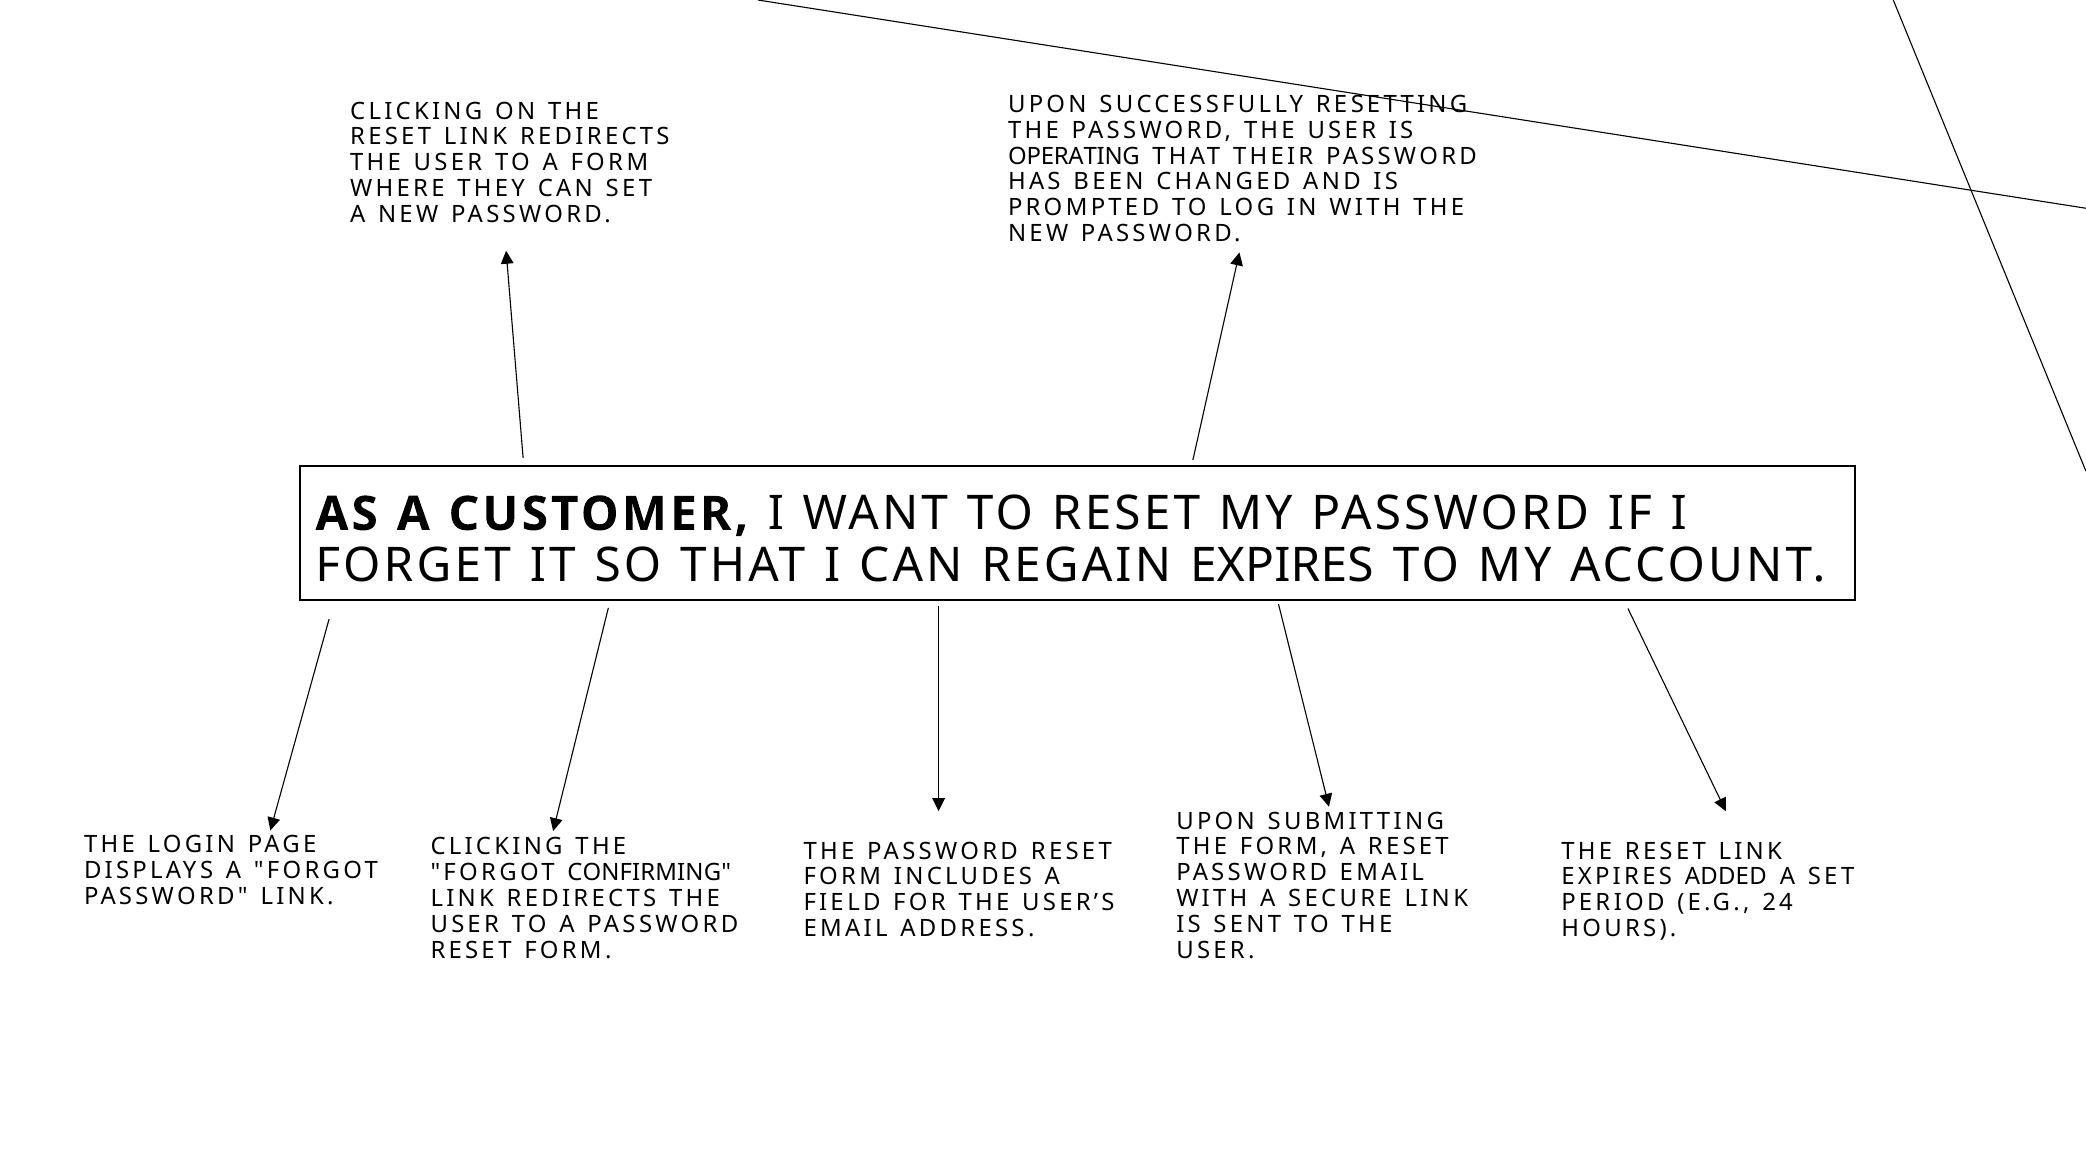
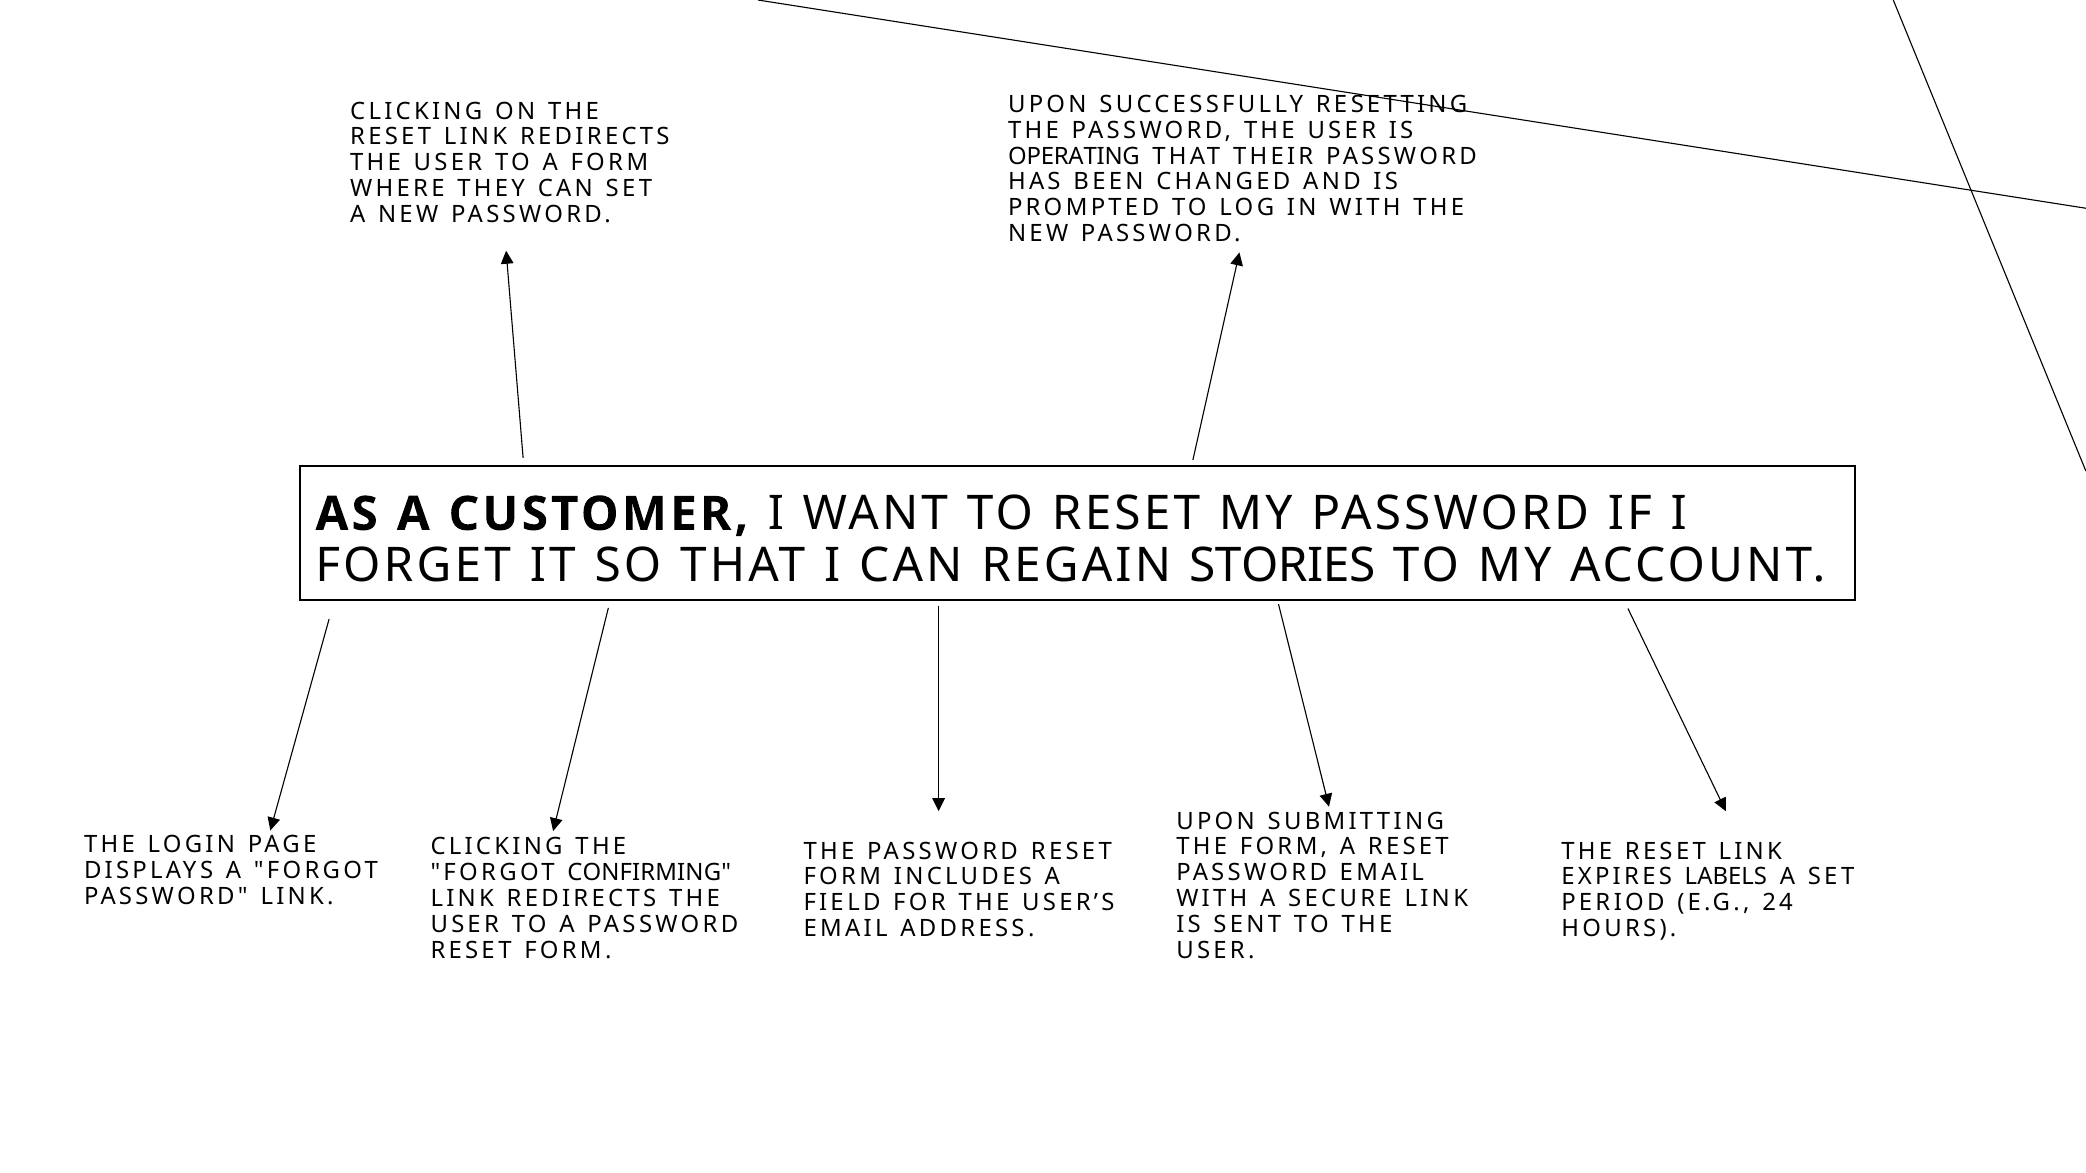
REGAIN EXPIRES: EXPIRES -> STORIES (1282, 566)
ADDED: ADDED -> LABELS (1726, 877)
